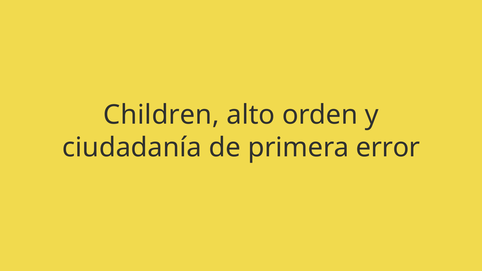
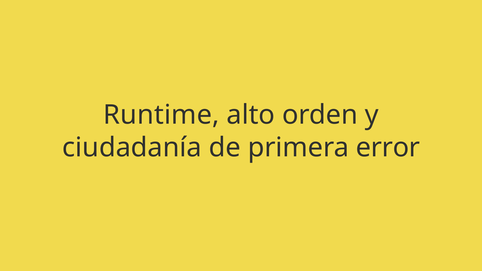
Children: Children -> Runtime (161, 115)
